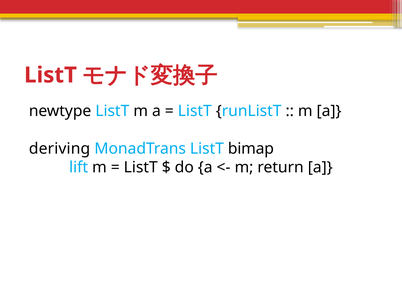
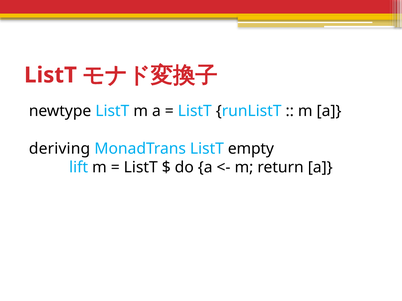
bimap: bimap -> empty (251, 149)
